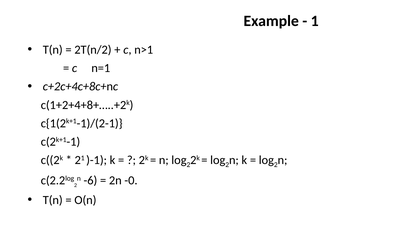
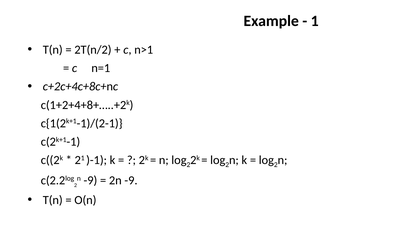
n -6: -6 -> -9 (90, 181)
2n -0: -0 -> -9 (131, 181)
